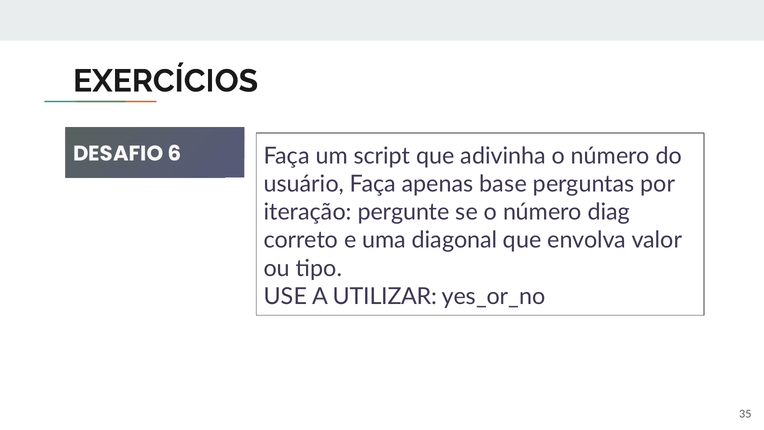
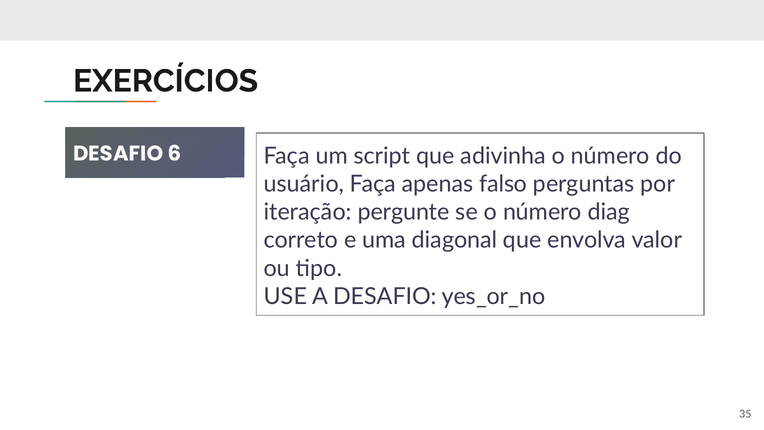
base: base -> falso (503, 184)
A UTILIZAR: UTILIZAR -> DESAFIO (385, 296)
